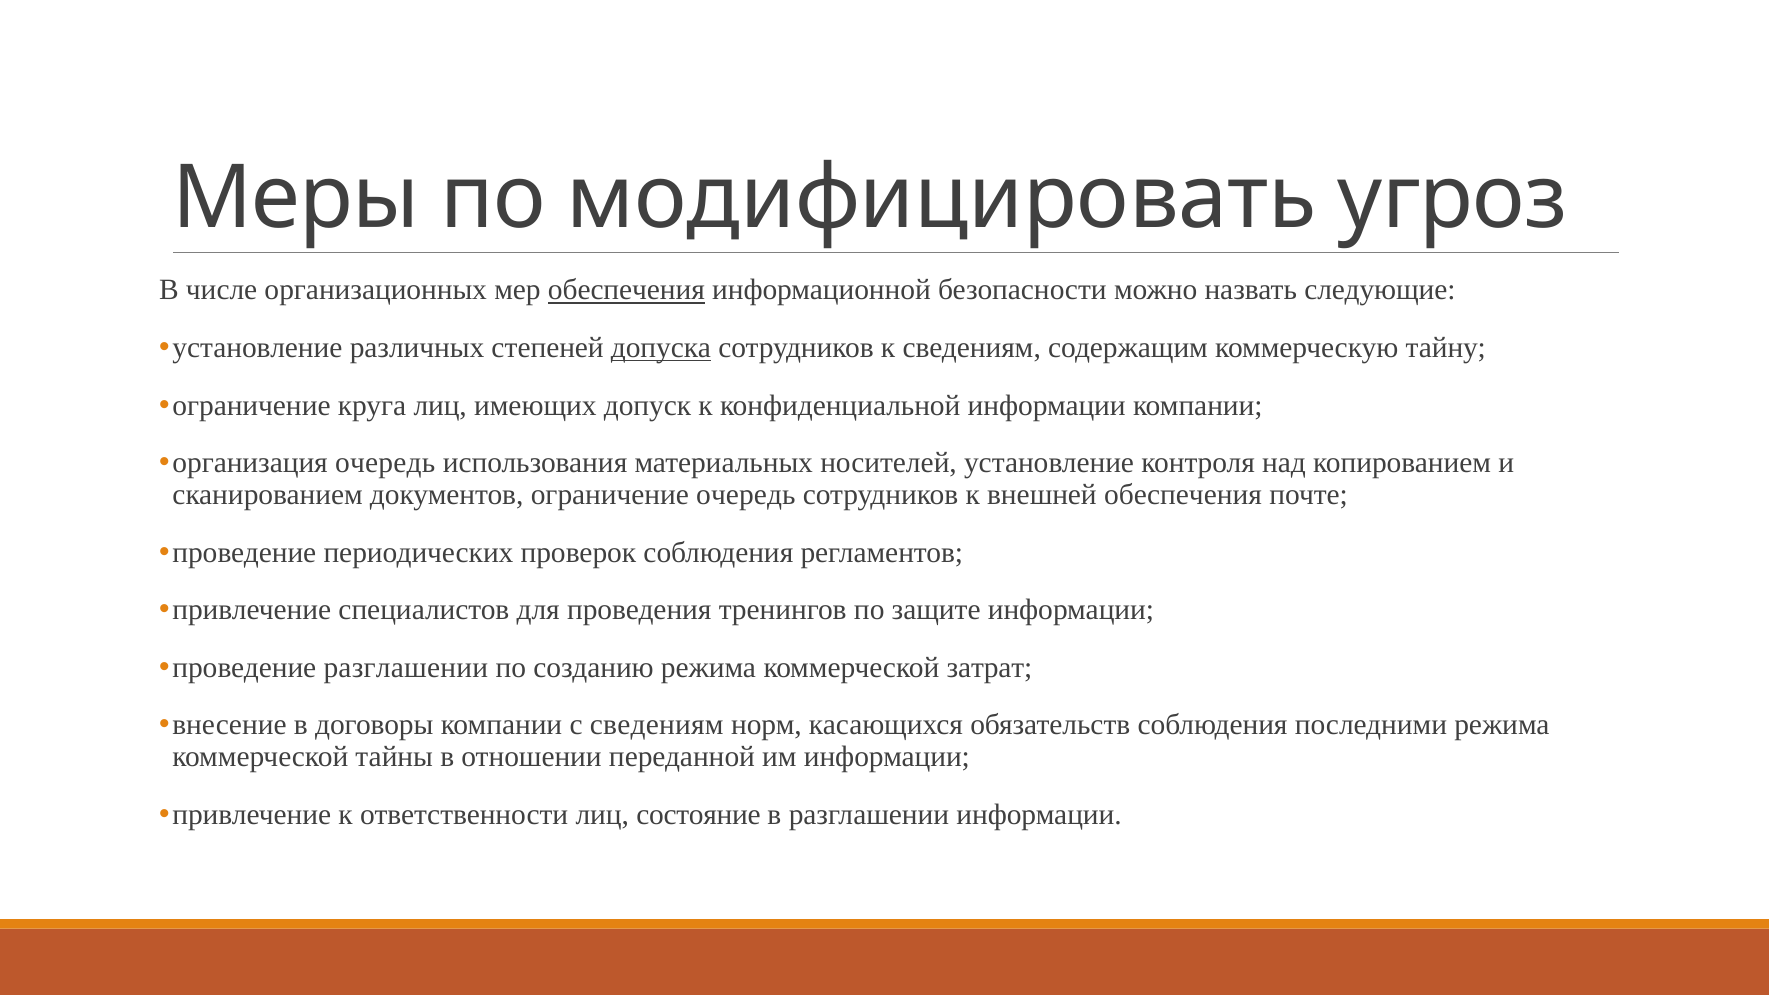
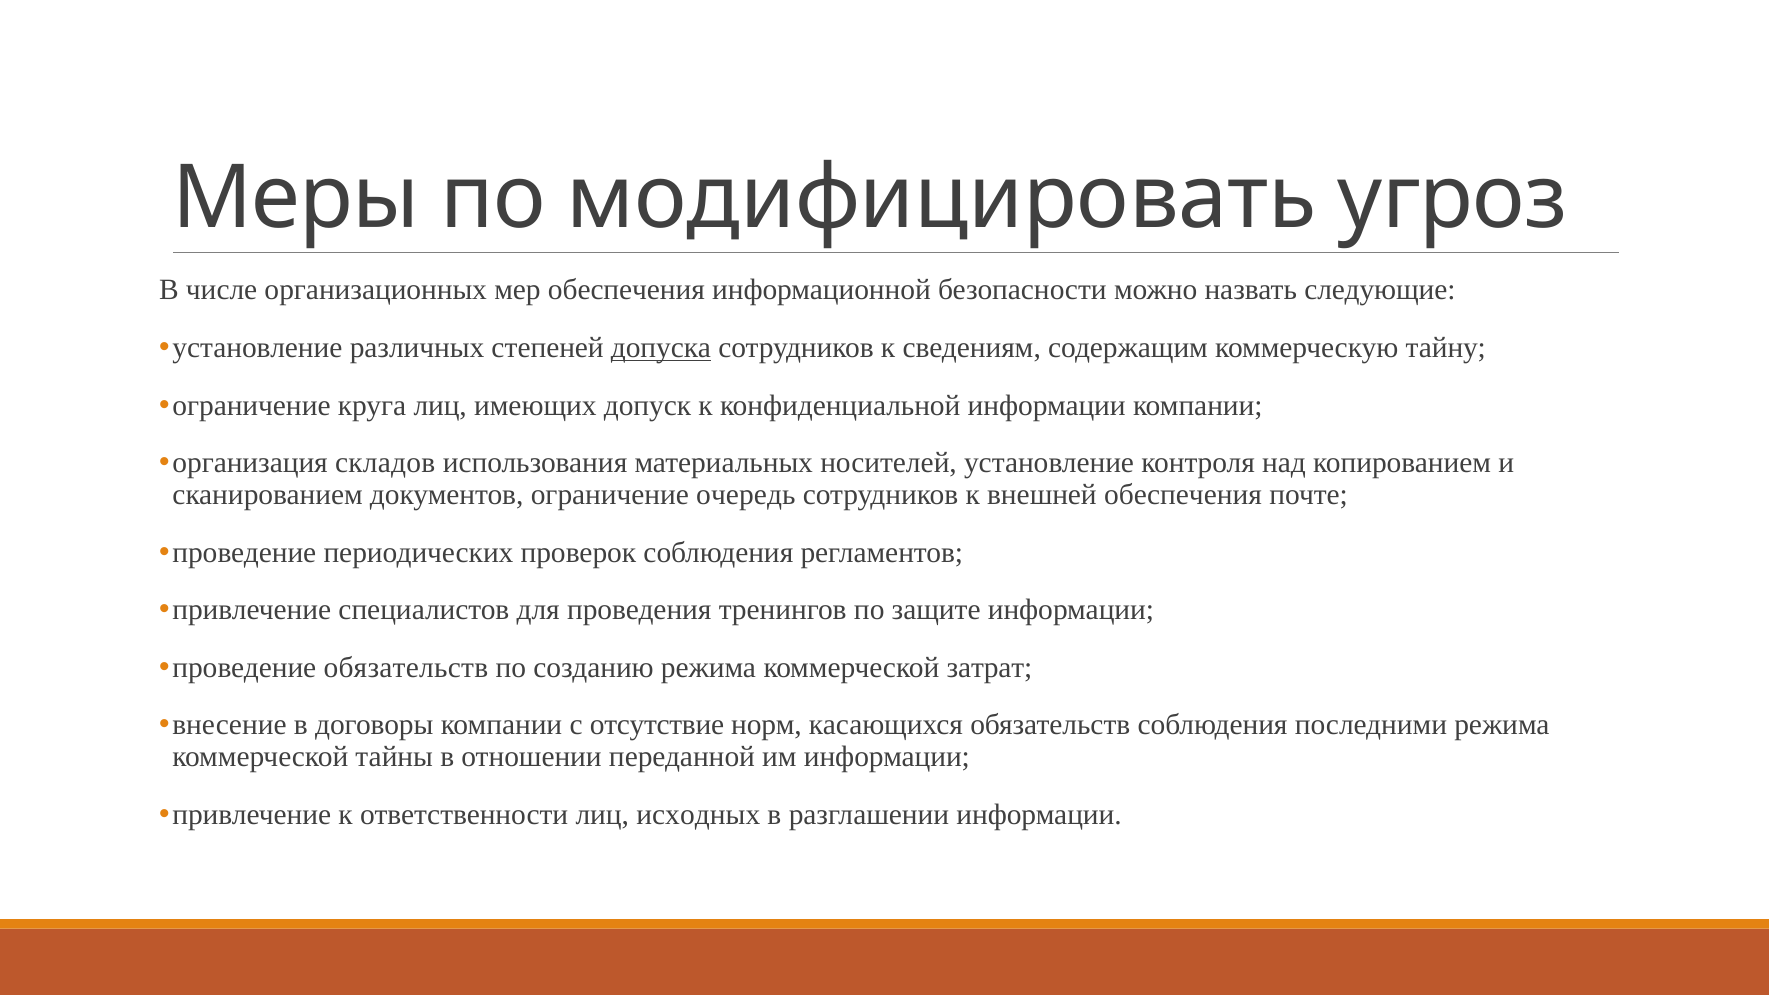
обеспечения underline: present -> none (626, 290)
организация очередь: очередь -> складов (385, 463)
проведение разглашении: разглашении -> обязательств (406, 668)
с сведениям: сведениям -> отсутствие (657, 725)
состояние: состояние -> исходных (698, 815)
